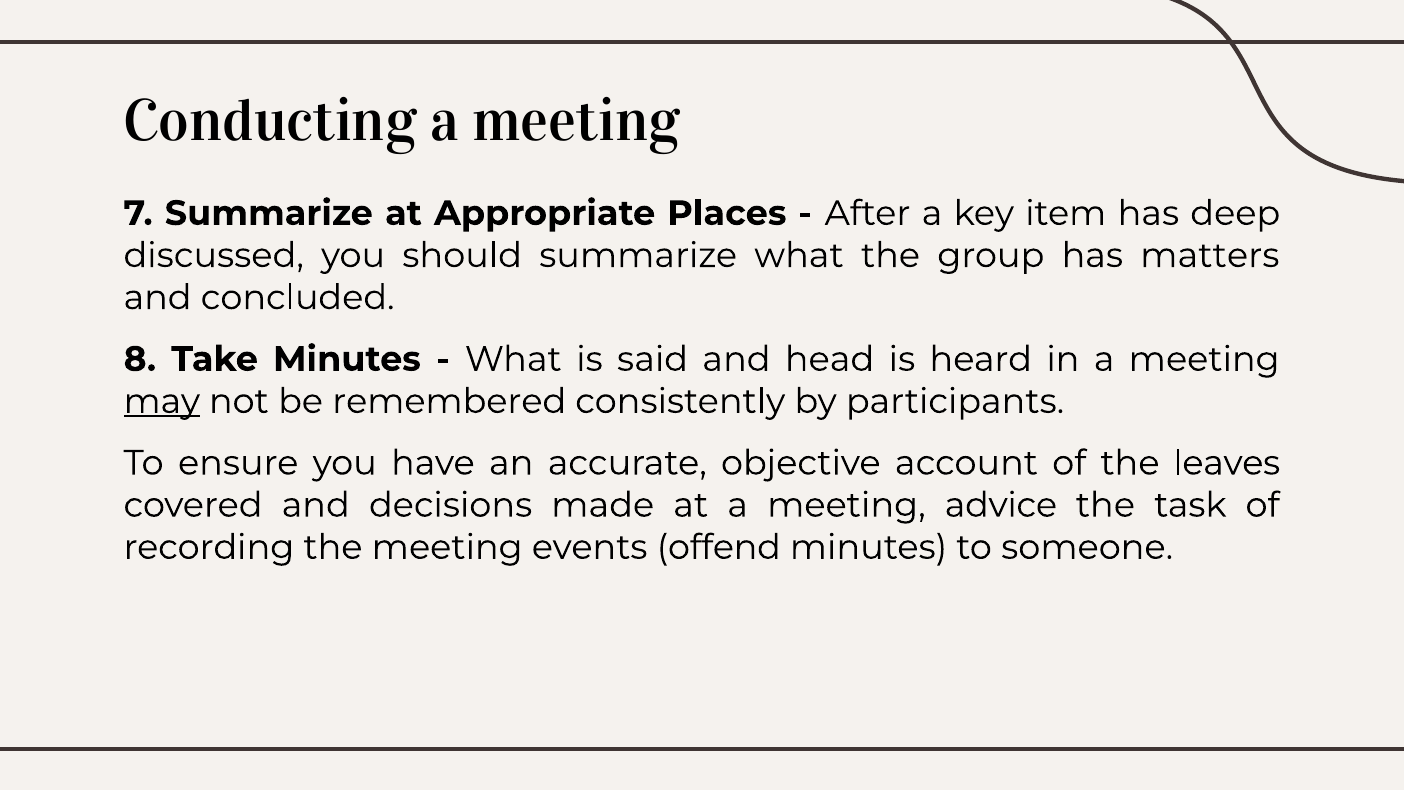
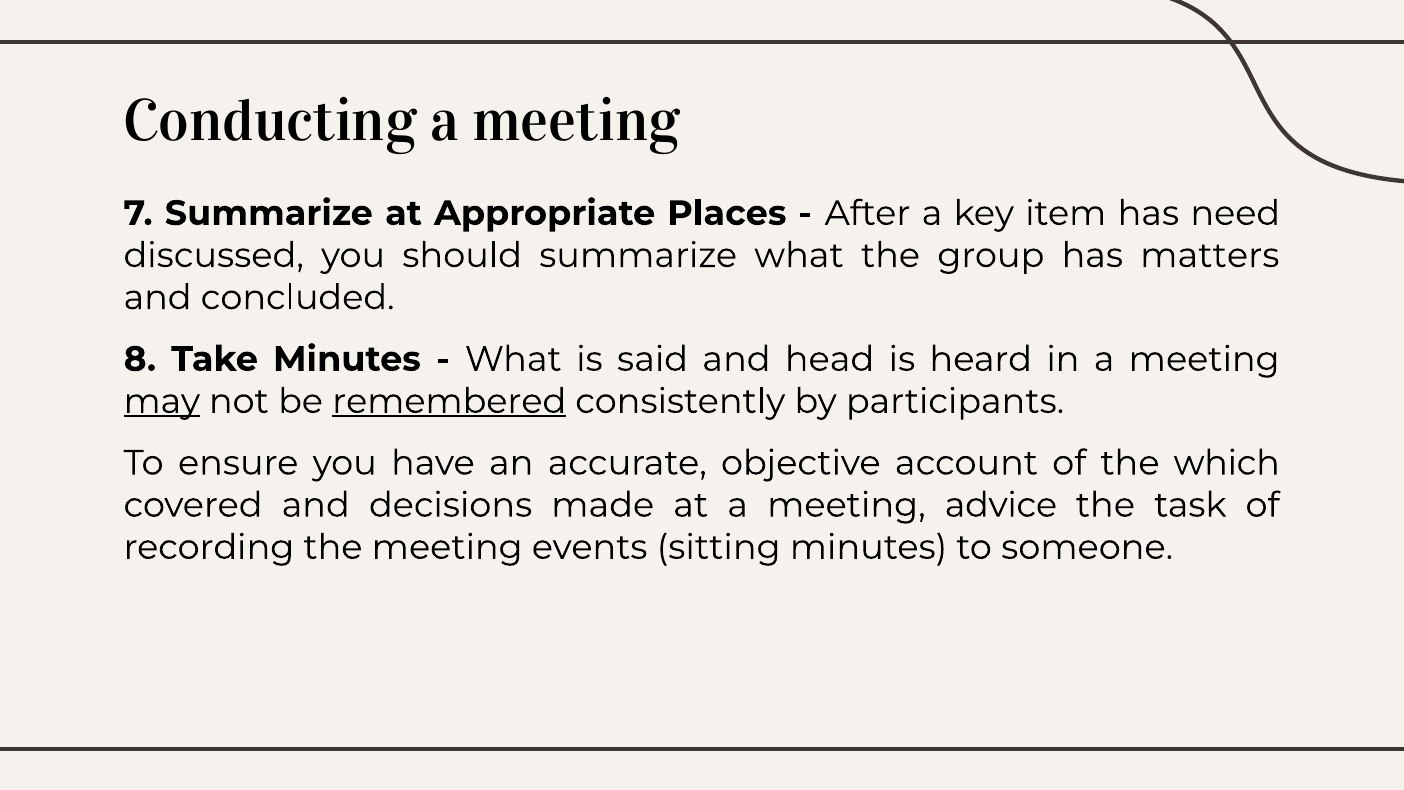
deep: deep -> need (1235, 213)
remembered underline: none -> present (449, 401)
leaves: leaves -> which (1227, 463)
offend: offend -> sitting (719, 547)
